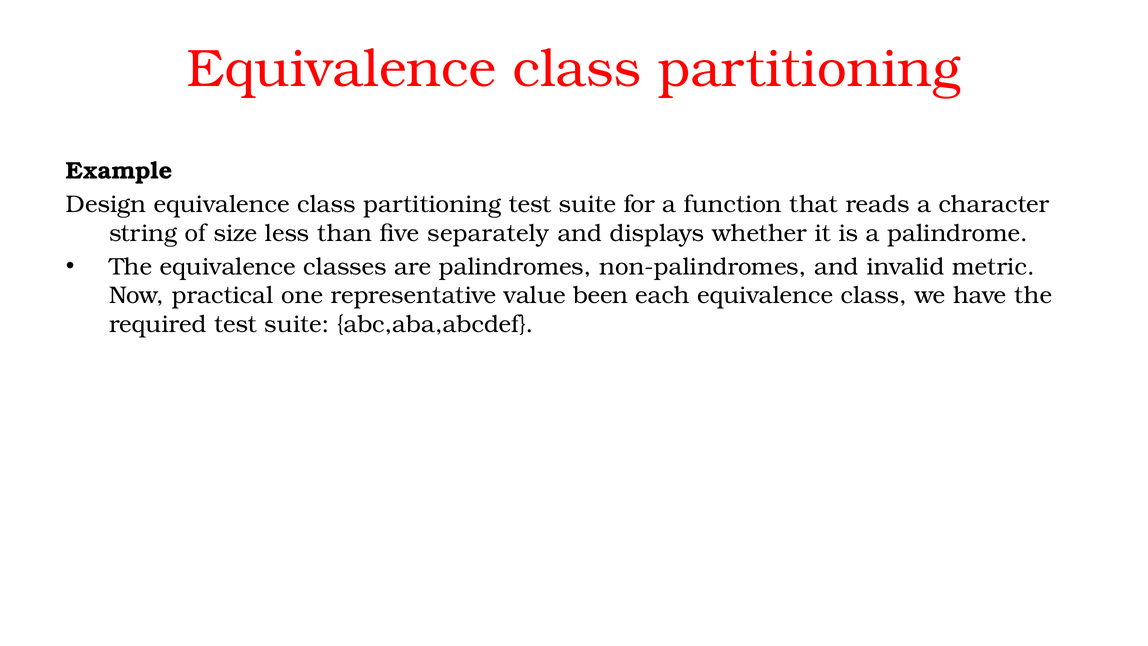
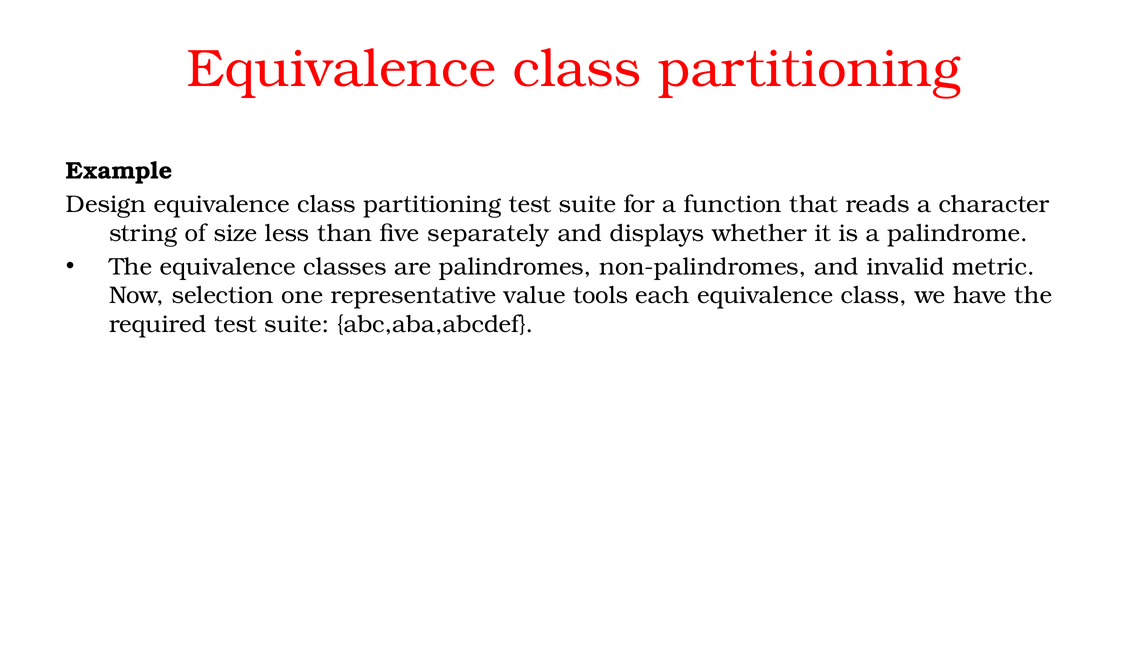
practical: practical -> selection (223, 295)
been: been -> tools (601, 295)
